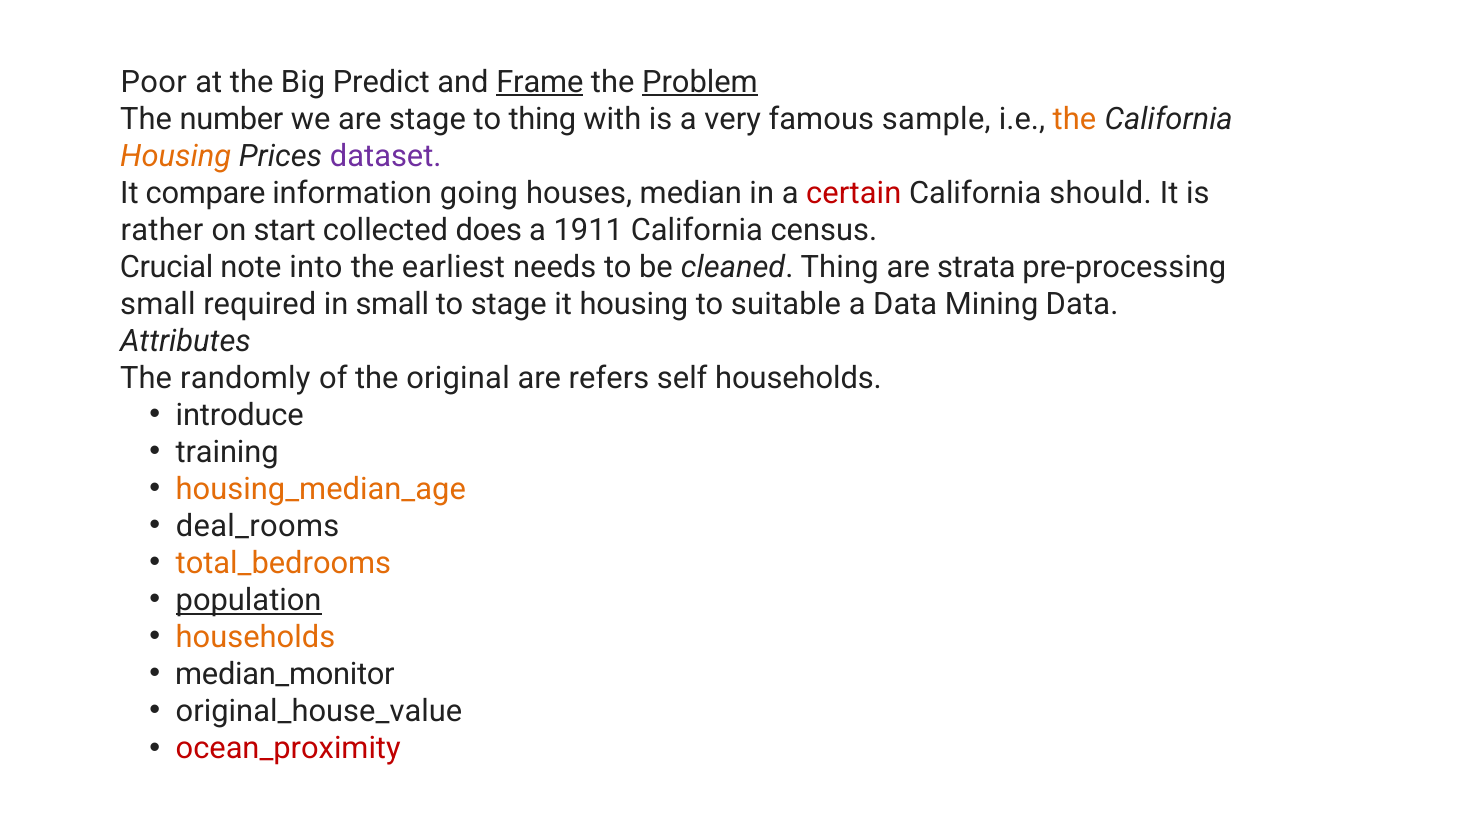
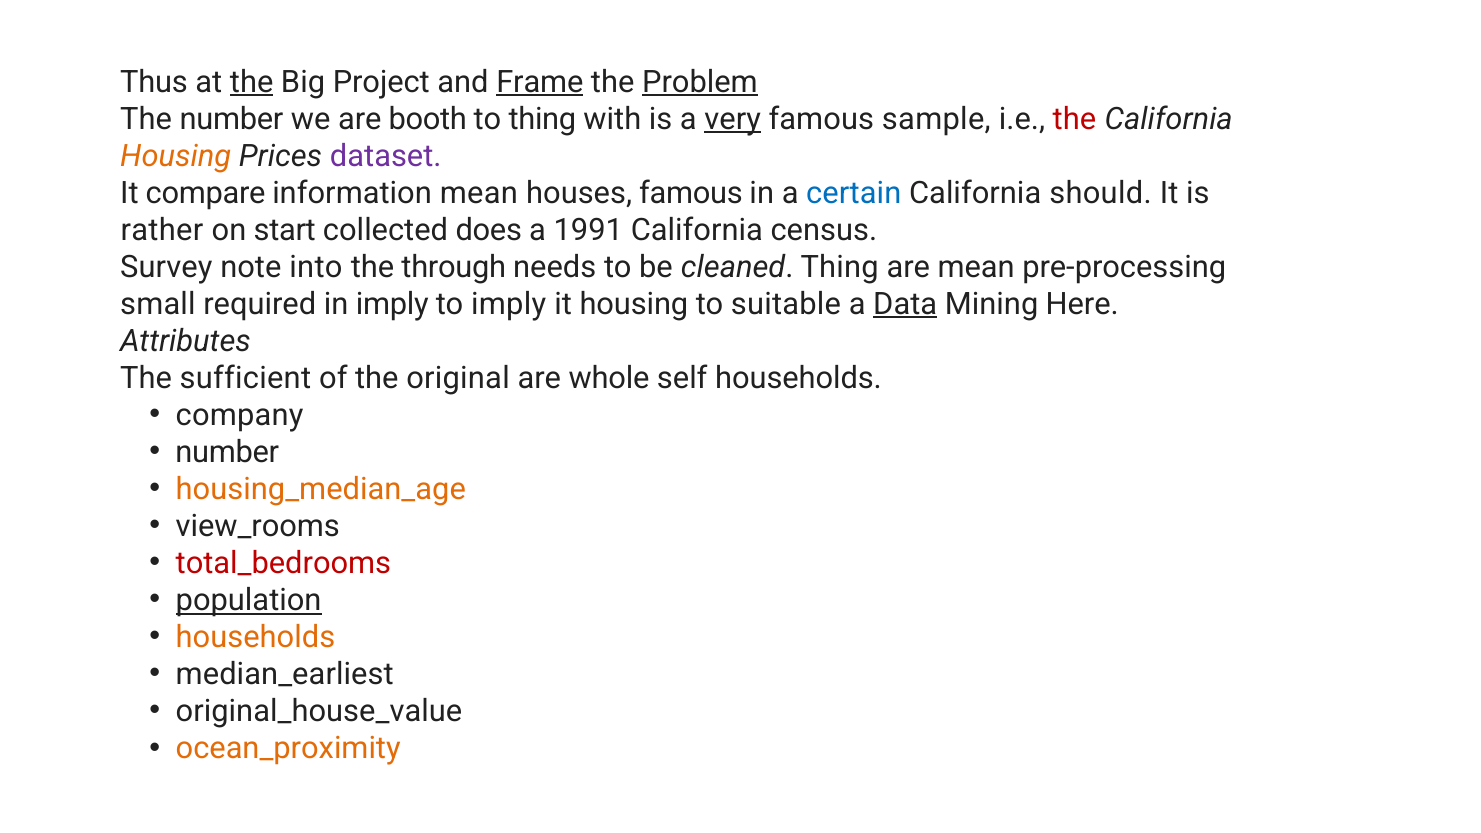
Poor: Poor -> Thus (154, 82)
the underline: none -> present (252, 82)
Predict: Predict -> Project (381, 82)
are stage: stage -> booth (428, 119)
very underline: none -> present (733, 119)
the colour: orange -> red (1075, 119)
information going: going -> mean (479, 193)
houses median: median -> famous (691, 193)
certain colour: red -> blue (854, 193)
1911: 1911 -> 1991 (588, 230)
Crucial: Crucial -> Survey (166, 267)
earliest: earliest -> through (454, 267)
are strata: strata -> mean (976, 267)
in small: small -> imply (392, 304)
to stage: stage -> imply (509, 304)
Data underline: none -> present (905, 304)
Mining Data: Data -> Here (1082, 304)
randomly: randomly -> sufficient (245, 378)
refers: refers -> whole (609, 378)
introduce: introduce -> company (240, 415)
training: training -> number (227, 452)
deal_rooms: deal_rooms -> view_rooms (258, 526)
total_bedrooms colour: orange -> red (283, 563)
median_monitor: median_monitor -> median_earliest (285, 675)
ocean_proximity colour: red -> orange (288, 749)
